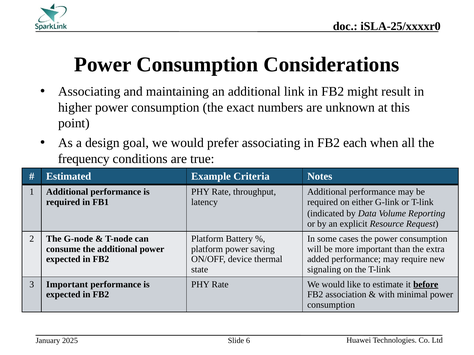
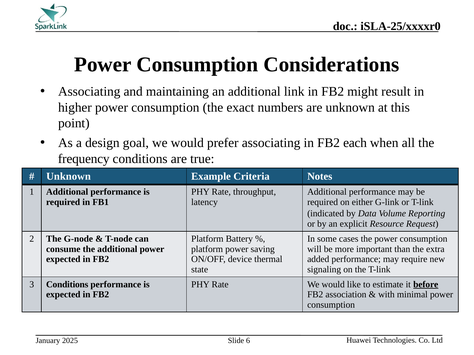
Estimated: Estimated -> Unknown (69, 176)
3 Important: Important -> Conditions (67, 285)
